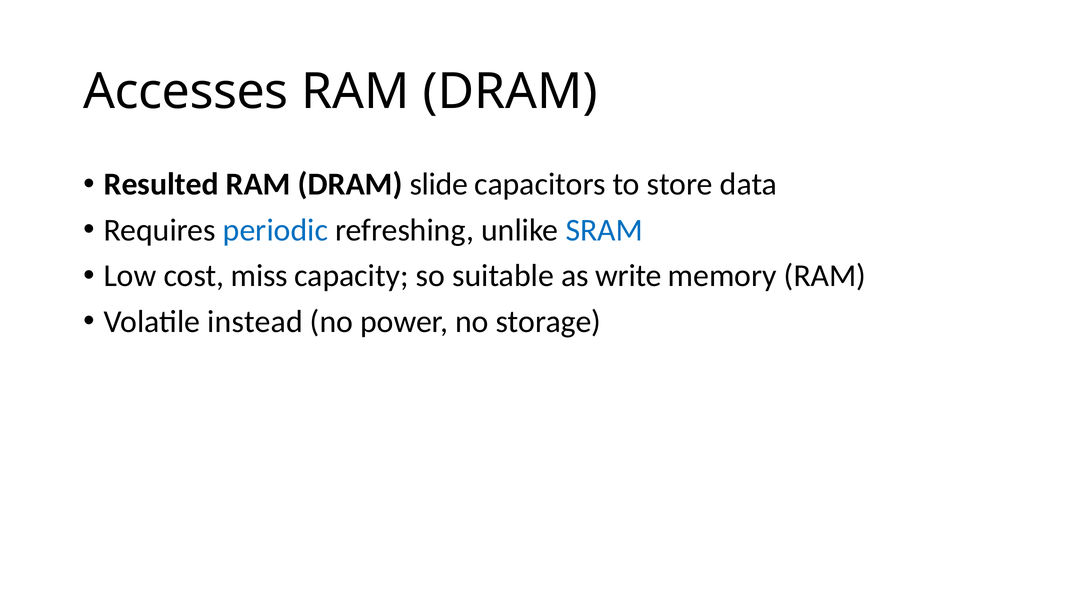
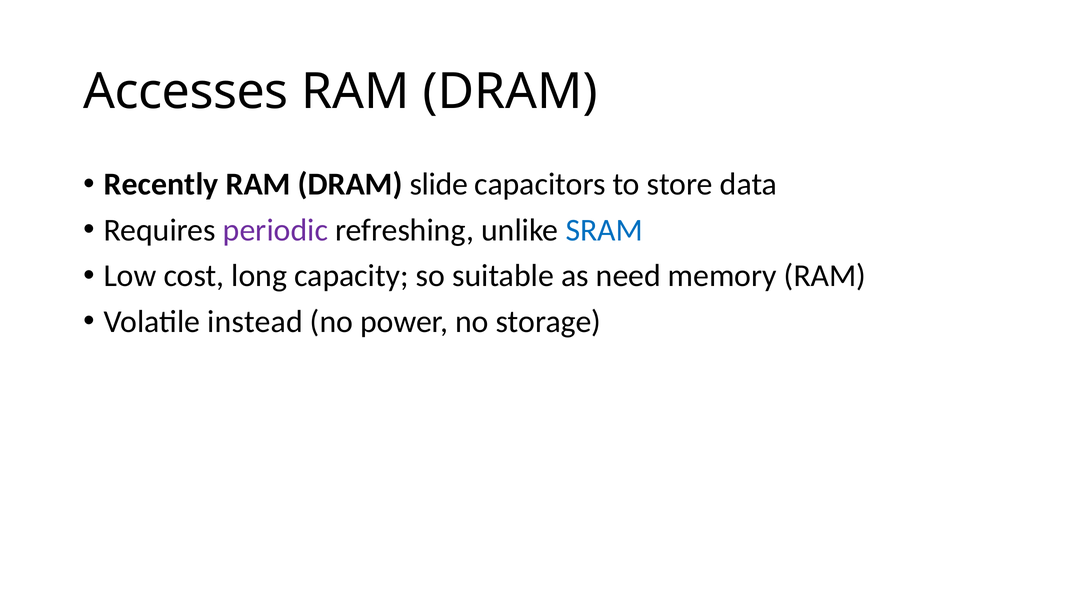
Resulted: Resulted -> Recently (161, 185)
periodic colour: blue -> purple (275, 230)
miss: miss -> long (259, 276)
write: write -> need (628, 276)
